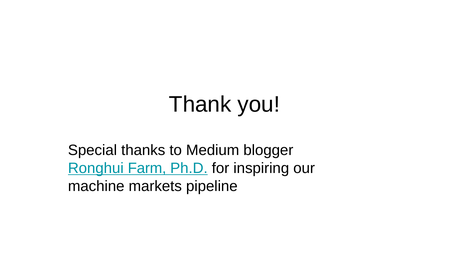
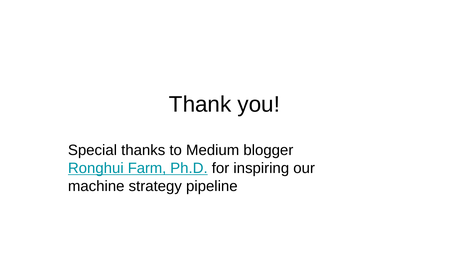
markets: markets -> strategy (155, 186)
